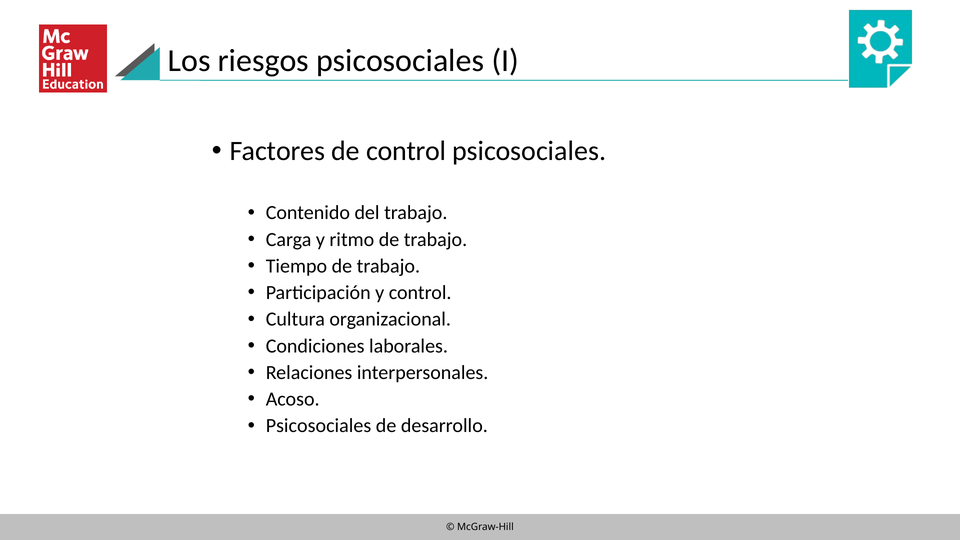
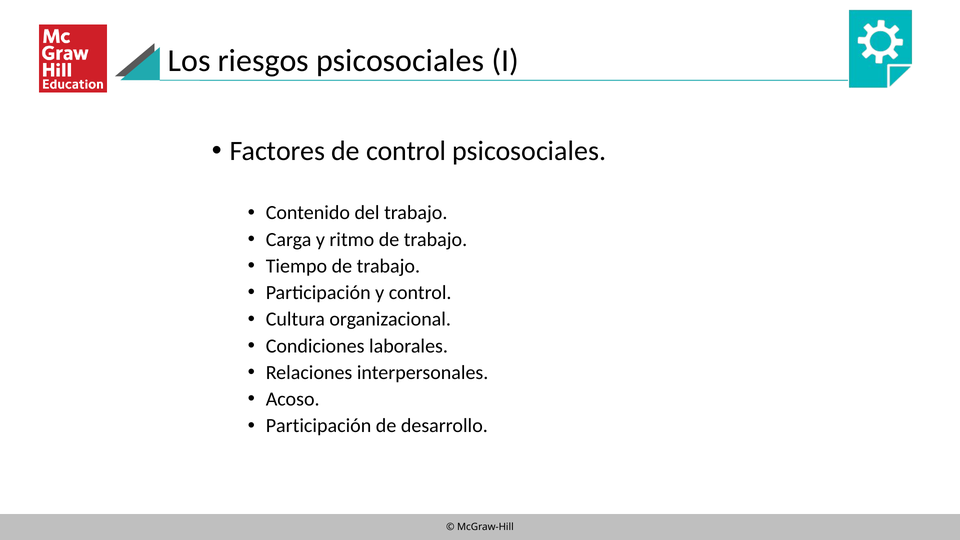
Psicosociales: Psicosociales -> Participación (319, 426)
